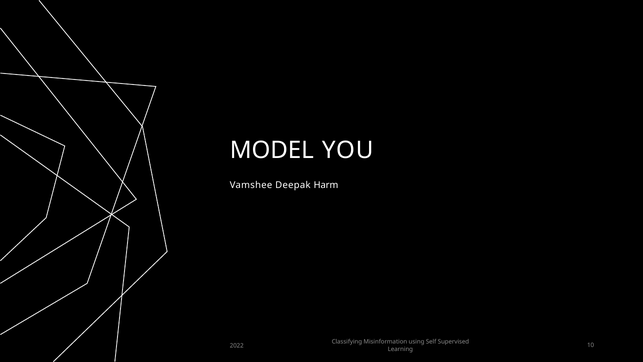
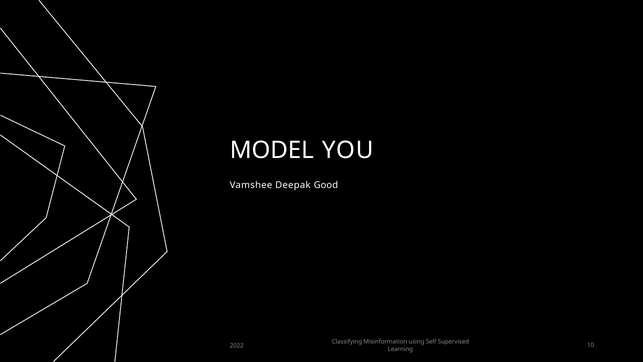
Harm: Harm -> Good (326, 185)
